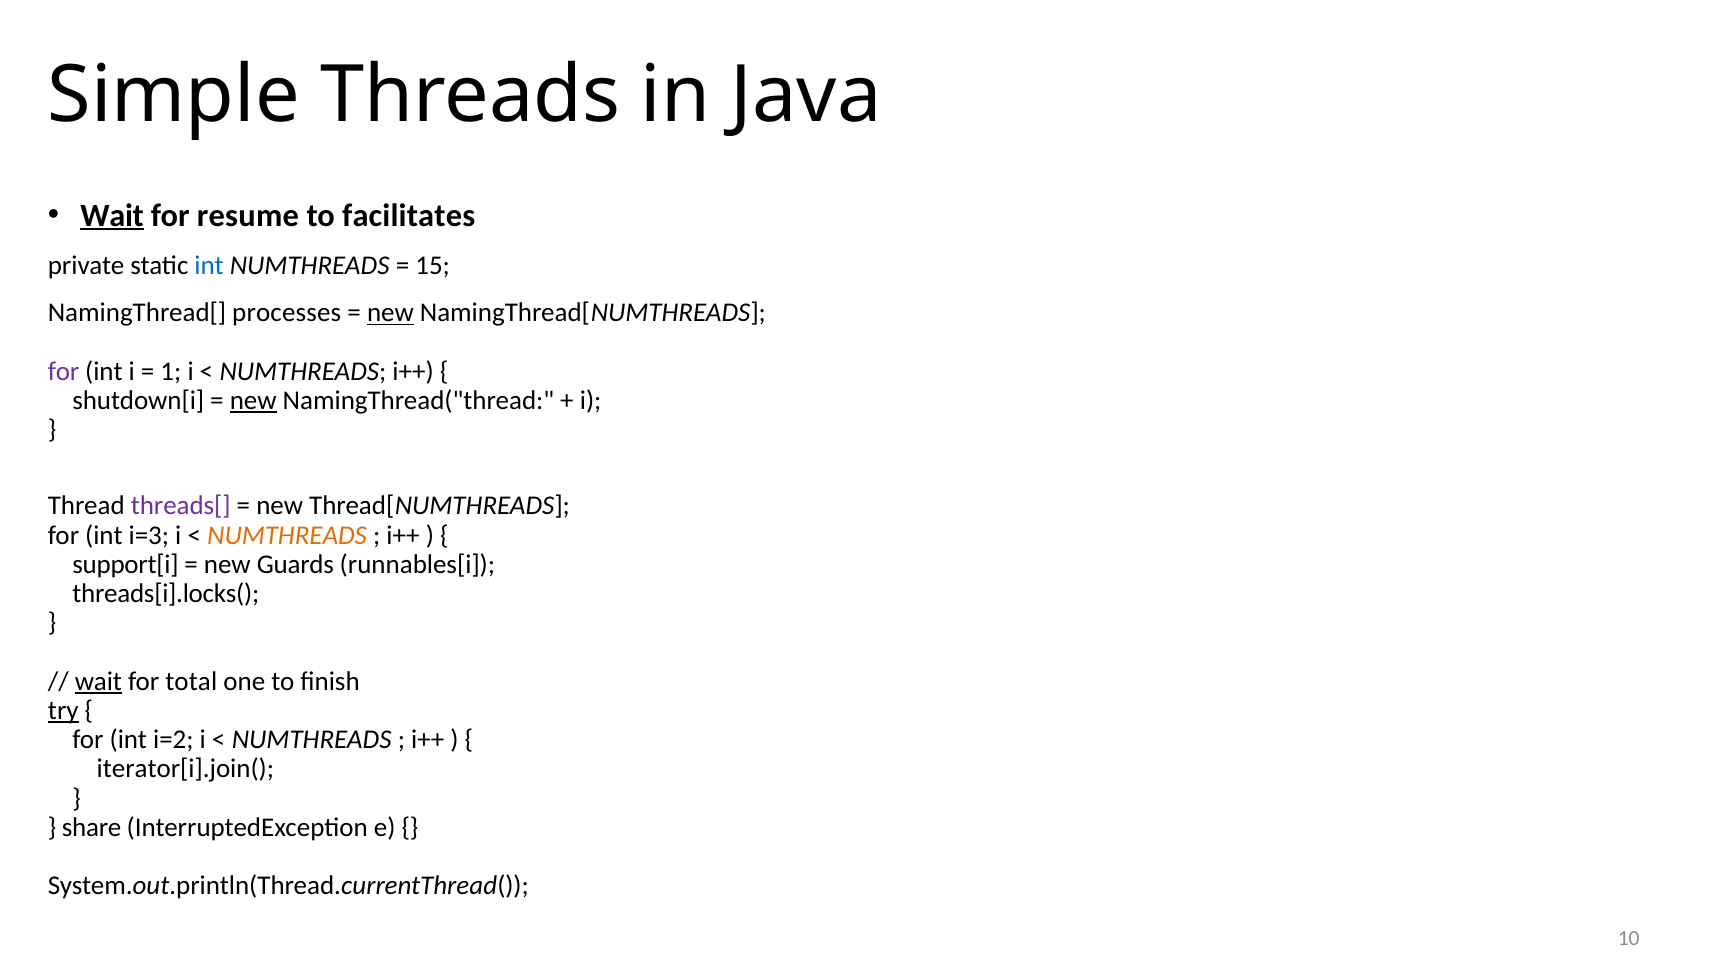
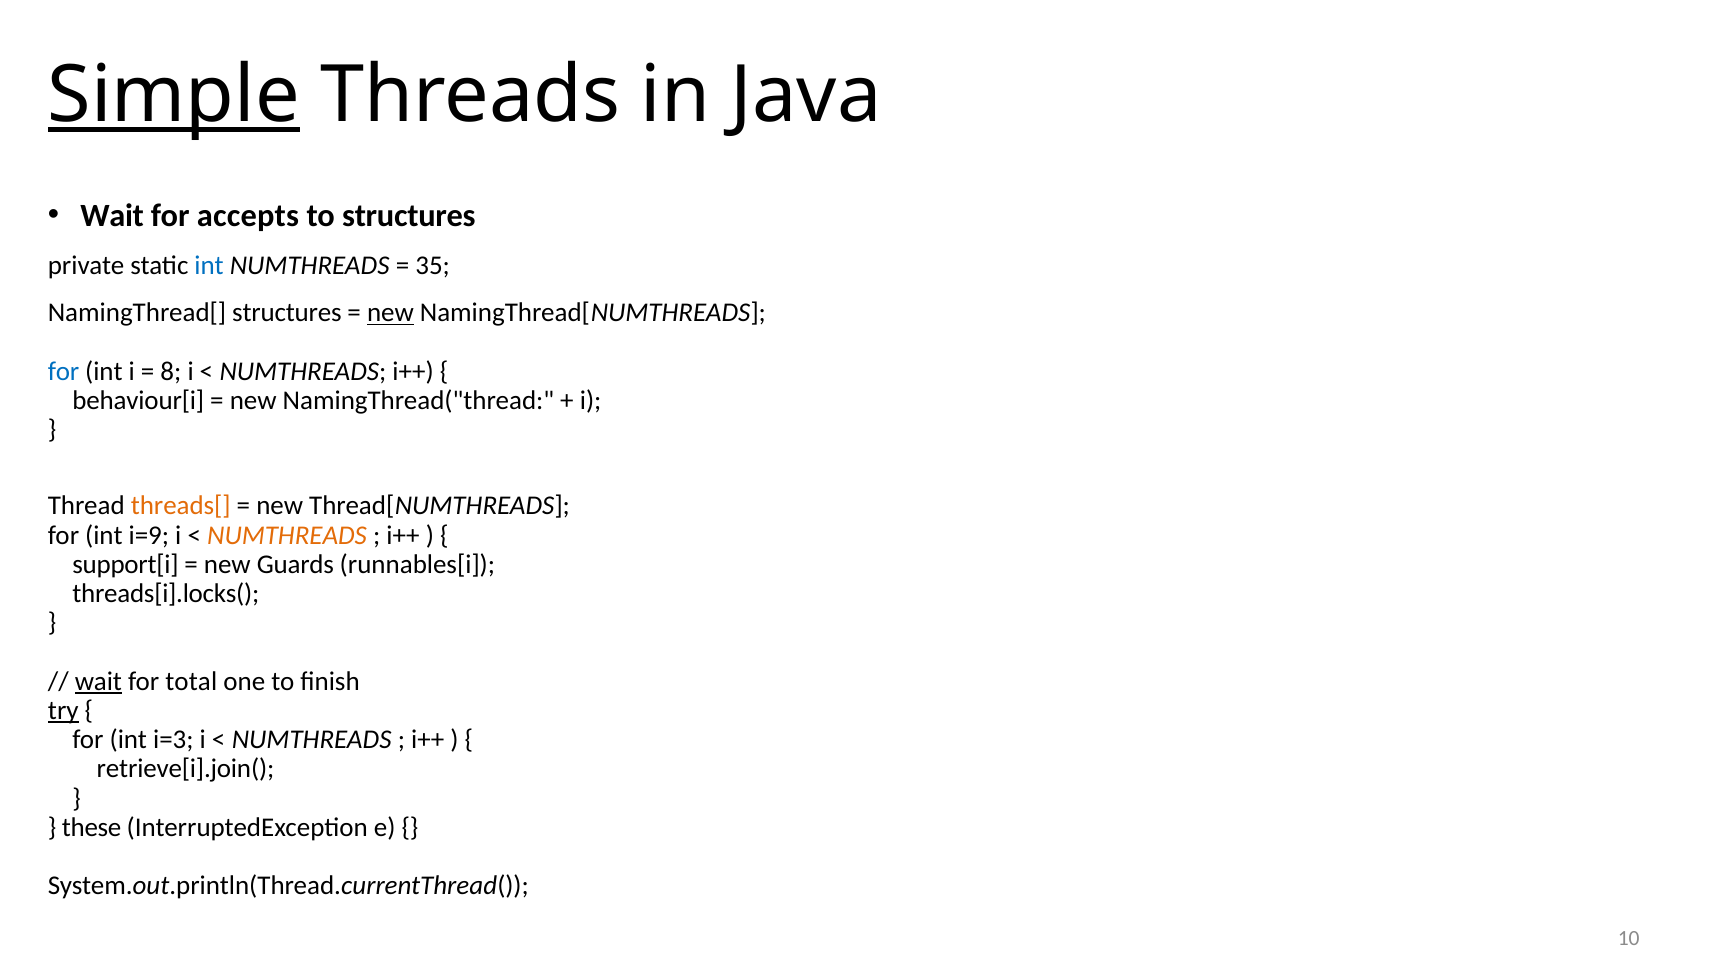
Simple underline: none -> present (174, 95)
Wait underline: present -> none (112, 215)
resume: resume -> accepts (248, 215)
to facilitates: facilitates -> structures (409, 215)
15: 15 -> 35 (433, 265)
NamingThread[ processes: processes -> structures (287, 313)
for colour: purple -> blue (64, 371)
1: 1 -> 8 (171, 371)
shutdown[i: shutdown[i -> behaviour[i (138, 400)
new underline: present -> none (253, 400)
threads[ colour: purple -> orange (181, 506)
i=3: i=3 -> i=9 (149, 535)
i=2: i=2 -> i=3 (173, 739)
iterator[i].join(: iterator[i].join( -> retrieve[i].join( (185, 769)
share: share -> these (92, 827)
